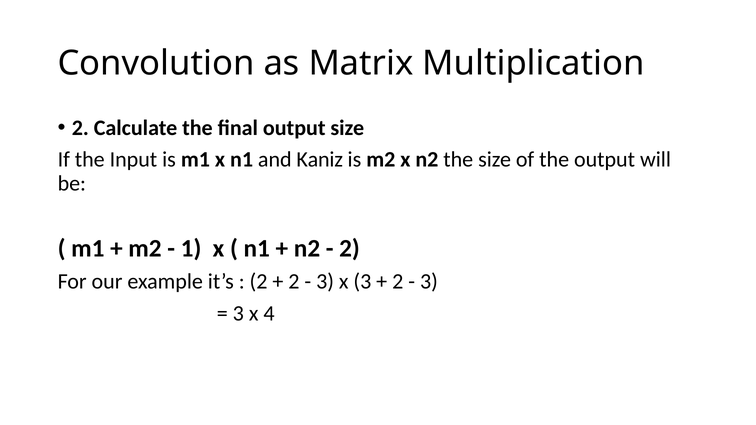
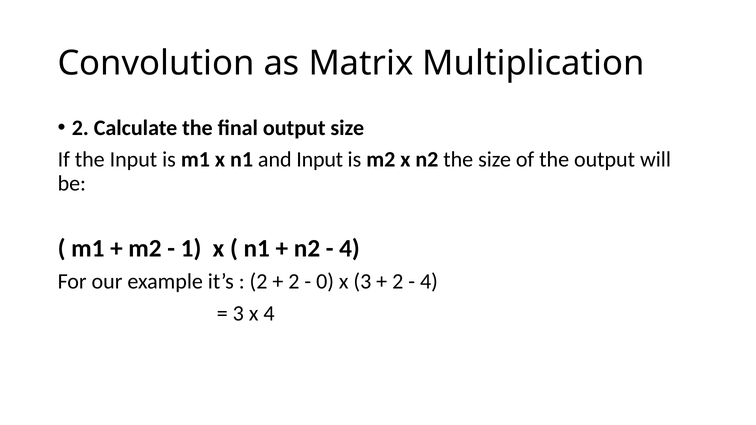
and Kaniz: Kaniz -> Input (320, 160)
2: 2 -> 4 (350, 248)
3: 3 -> 0 (325, 282)
3: 3 -> 4 (429, 282)
